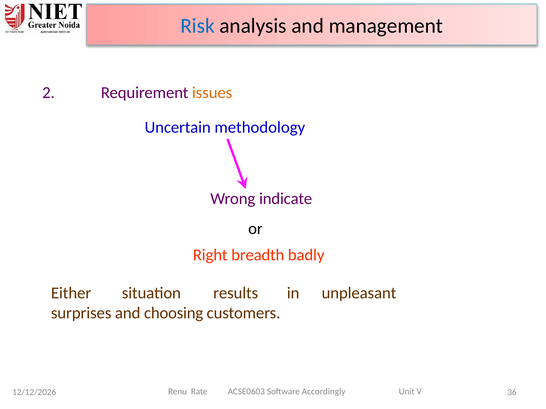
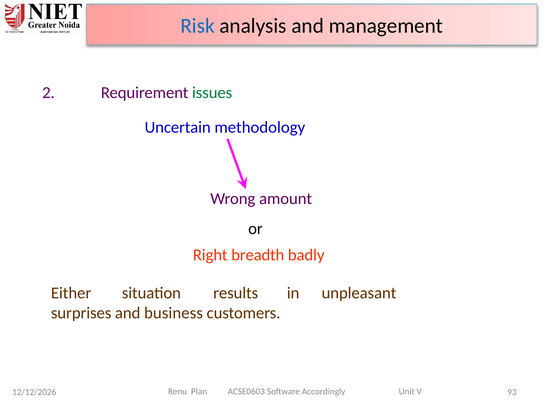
issues colour: orange -> green (212, 93)
indicate: indicate -> amount (286, 199)
choosing: choosing -> business (173, 313)
Rate: Rate -> Plan (199, 392)
36: 36 -> 93 (512, 393)
